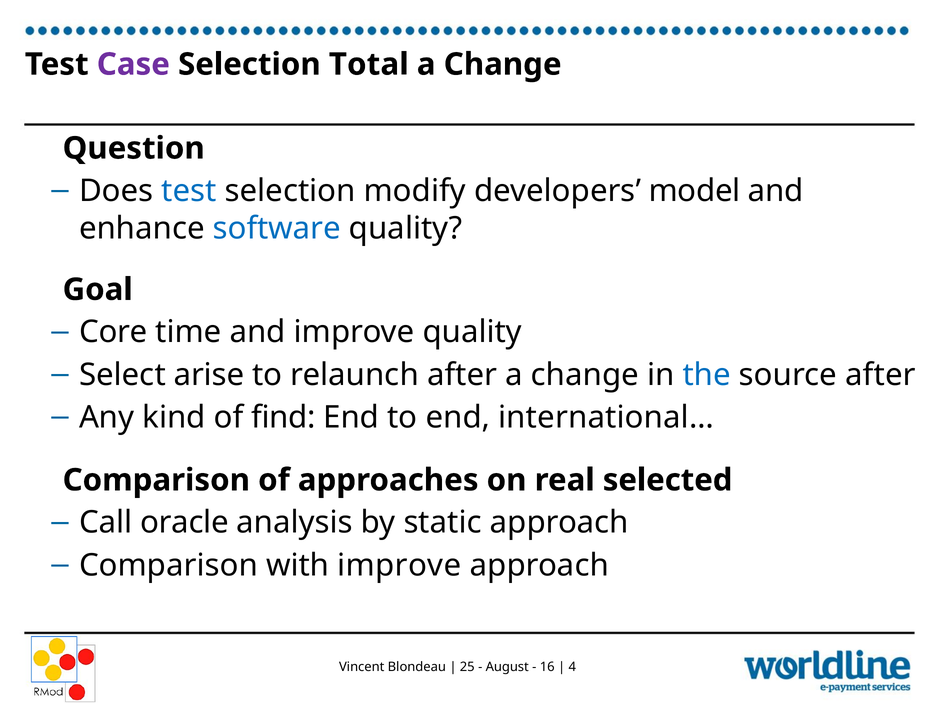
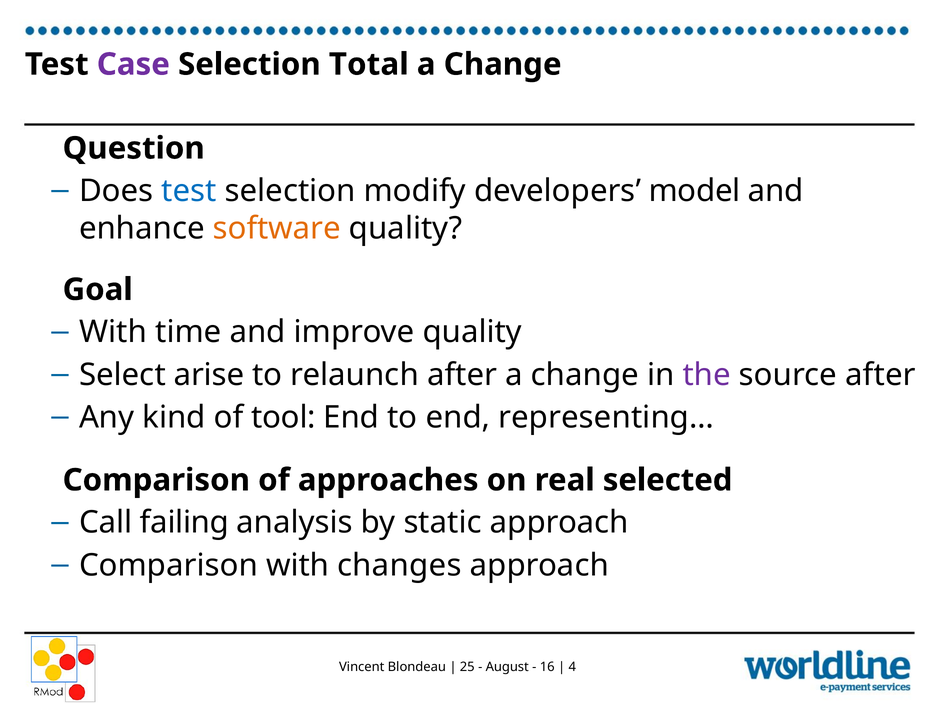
software colour: blue -> orange (277, 228)
Core: Core -> With (113, 332)
the colour: blue -> purple (707, 375)
find: find -> tool (283, 418)
international…: international… -> representing… (606, 418)
oracle: oracle -> failing (185, 523)
with improve: improve -> changes (399, 566)
